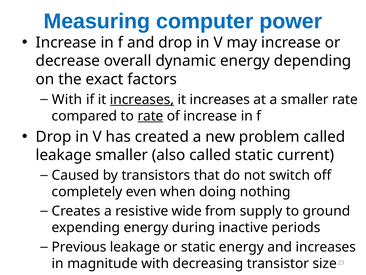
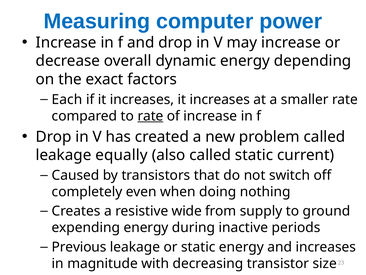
With: With -> Each (67, 99)
increases underline: present -> none (142, 99)
leakage smaller: smaller -> equally (122, 155)
